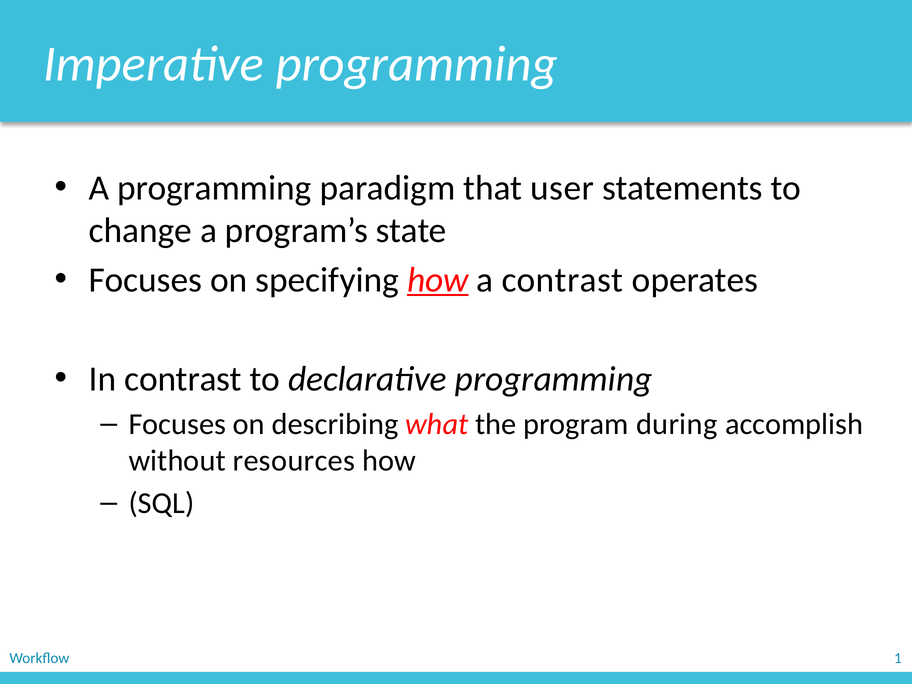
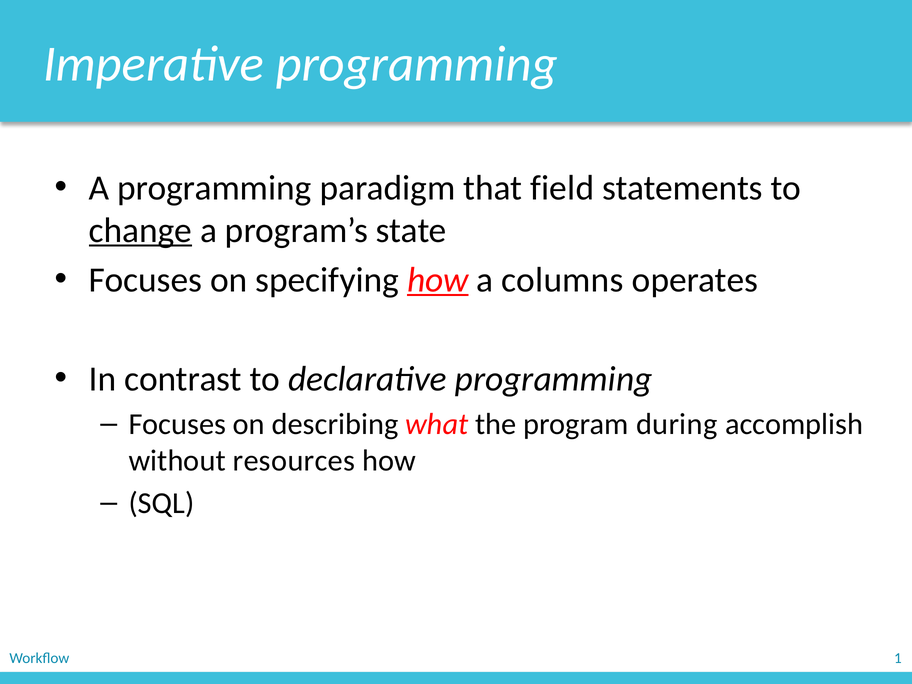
user: user -> field (562, 188)
change underline: none -> present (140, 230)
a contrast: contrast -> columns (562, 280)
